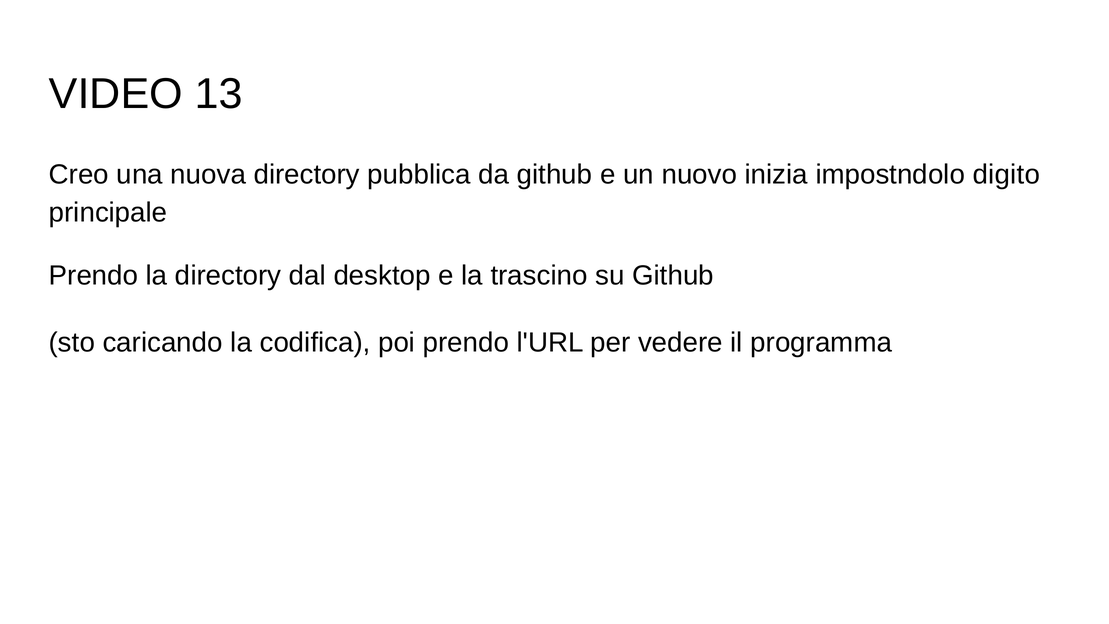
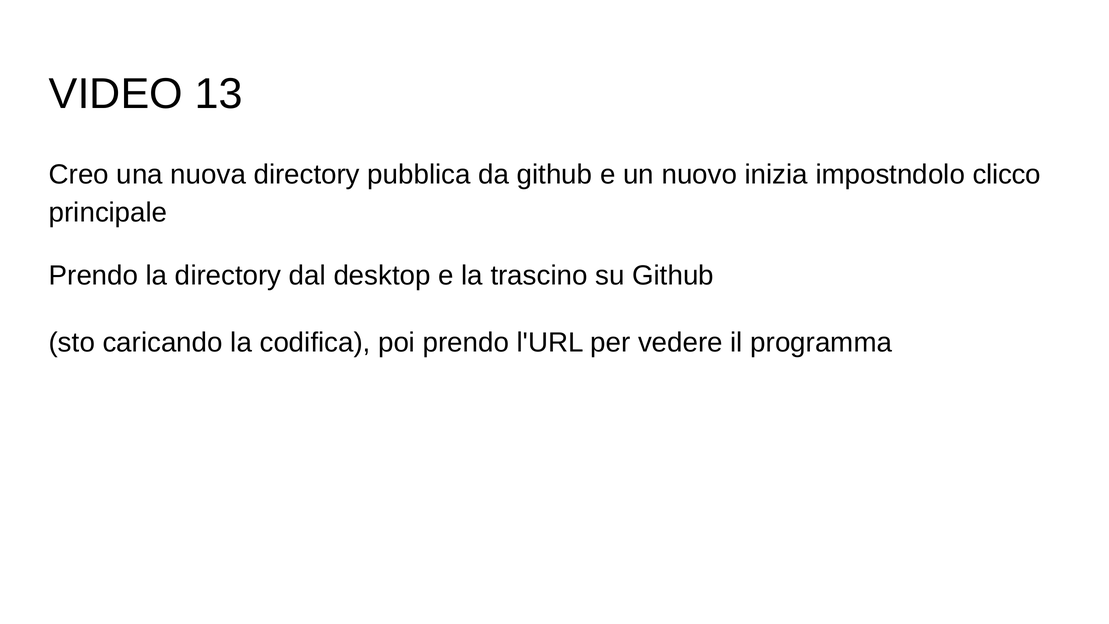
digito: digito -> clicco (1007, 174)
